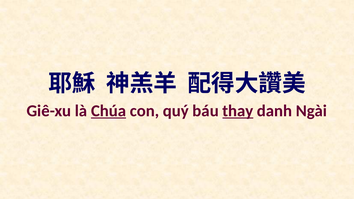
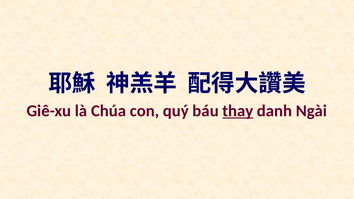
Chúa underline: present -> none (109, 111)
